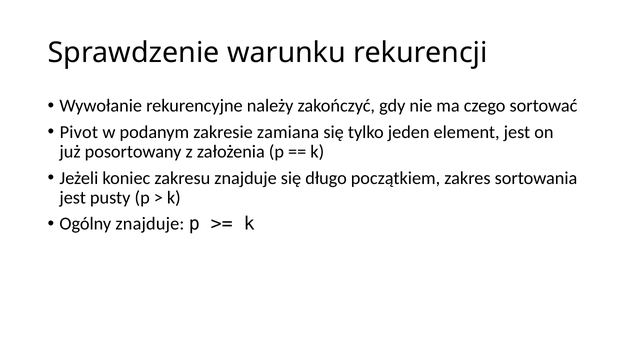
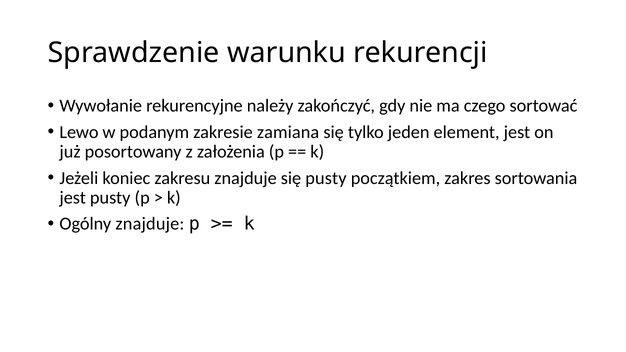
Pivot: Pivot -> Lewo (79, 132)
się długo: długo -> pusty (326, 178)
